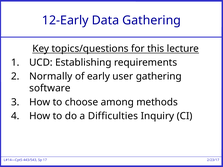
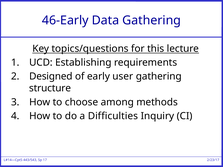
12-Early: 12-Early -> 46-Early (65, 20)
Normally: Normally -> Designed (51, 76)
software: software -> structure (50, 88)
